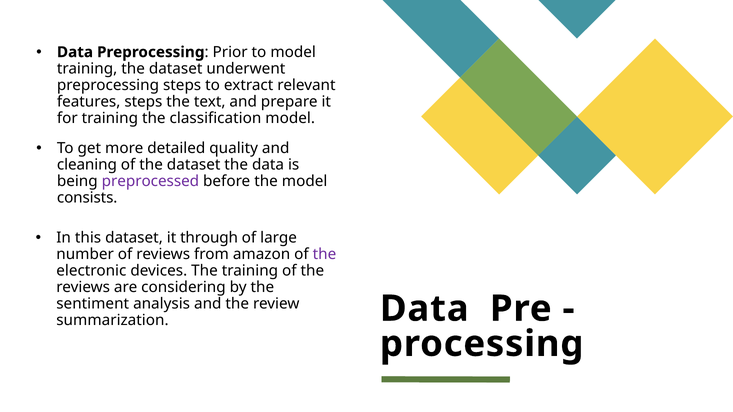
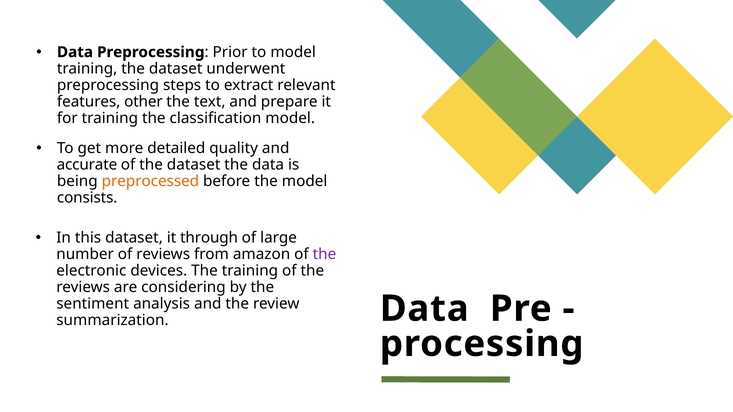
features steps: steps -> other (143, 102)
cleaning: cleaning -> accurate (87, 165)
preprocessed colour: purple -> orange (150, 182)
